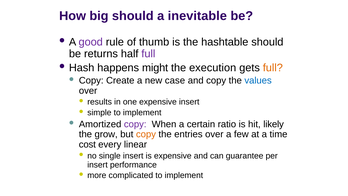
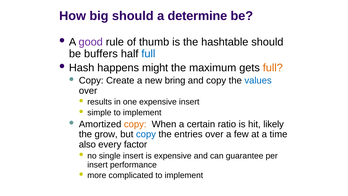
inevitable: inevitable -> determine (197, 16)
returns: returns -> buffers (101, 54)
full colour: purple -> blue (148, 54)
execution: execution -> maximum (213, 68)
case: case -> bring (175, 80)
copy colour: purple -> orange (135, 124)
copy colour: orange -> blue (146, 134)
cost: cost -> also (87, 144)
linear: linear -> factor (136, 144)
